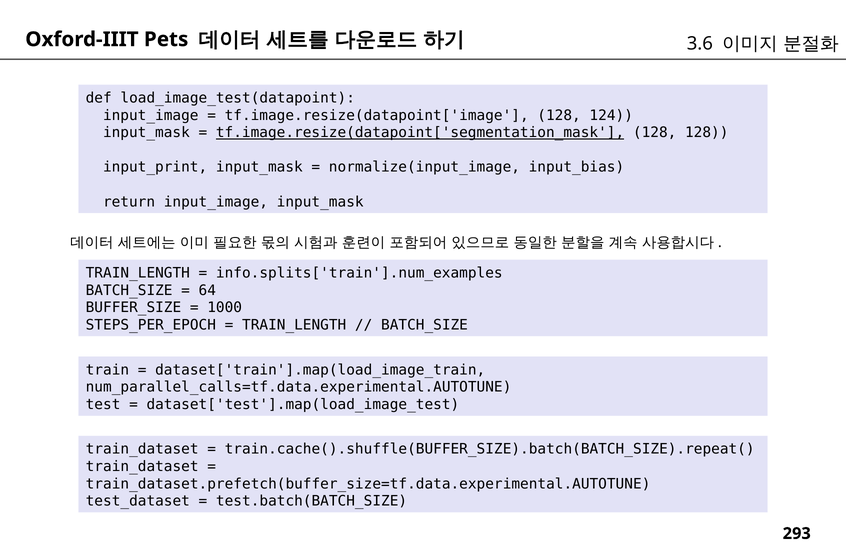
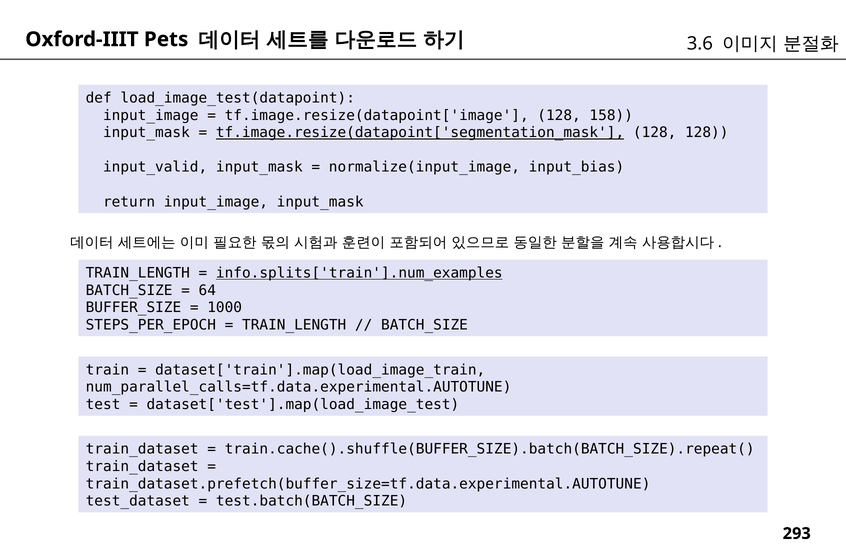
124: 124 -> 158 (611, 115)
input_print: input_print -> input_valid (155, 167)
info.splits['train'].num_examples underline: none -> present (359, 273)
